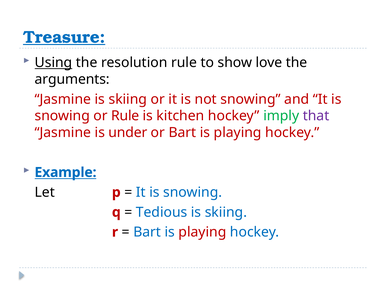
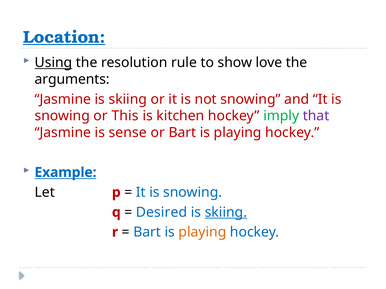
Treasure: Treasure -> Location (64, 37)
or Rule: Rule -> This (125, 116)
under: under -> sense (128, 133)
Tedious: Tedious -> Desired (162, 213)
skiing underline: none -> present (226, 213)
playing colour: red -> orange (202, 232)
